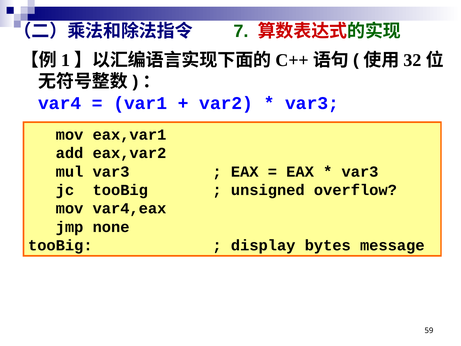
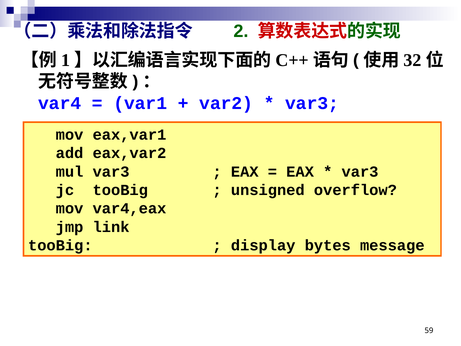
7: 7 -> 2 (241, 31)
none: none -> link (111, 227)
